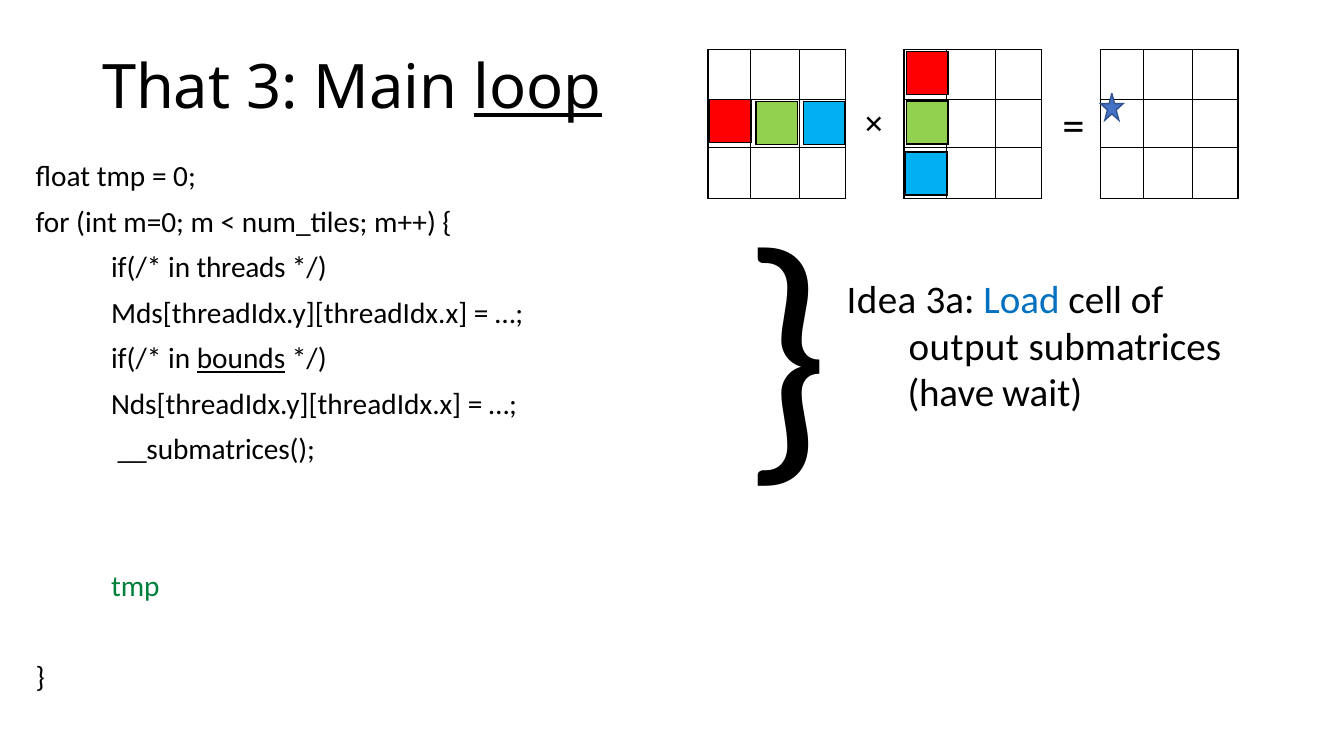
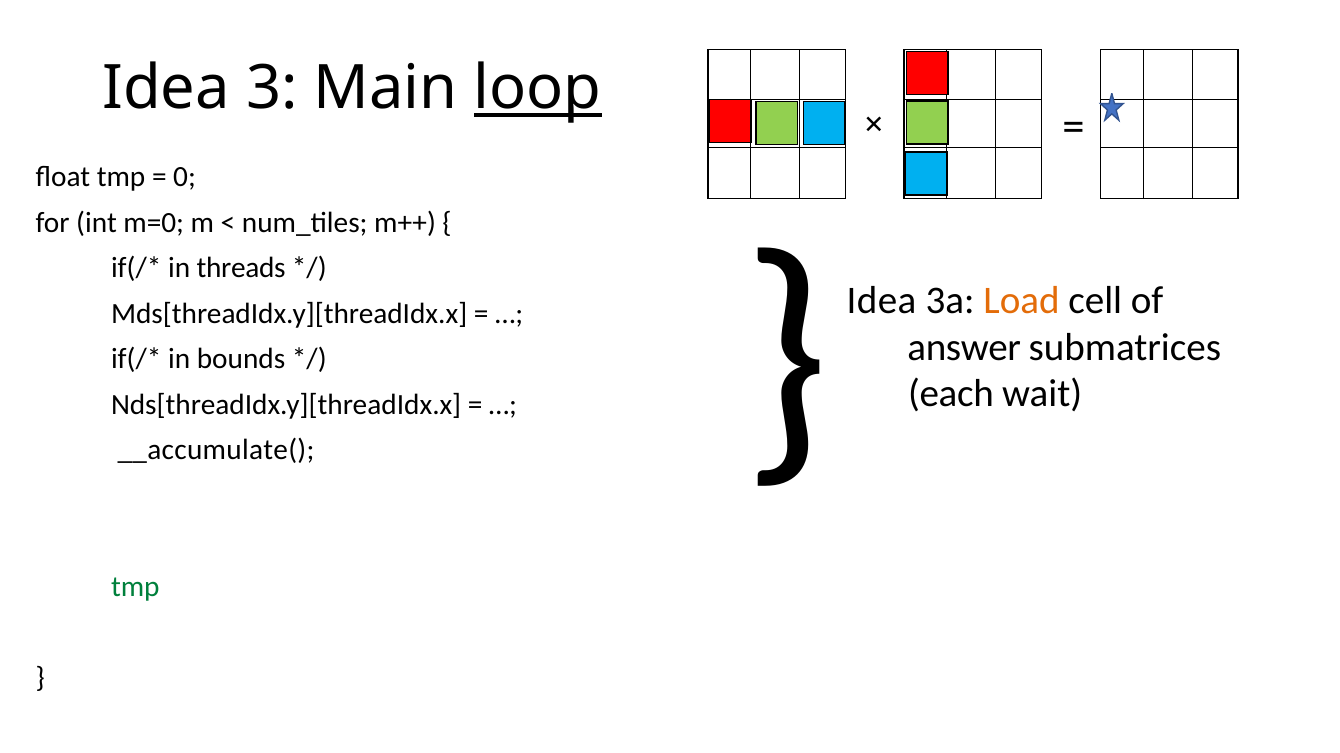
That: That -> Idea (166, 89)
Load colour: blue -> orange (1021, 301)
output: output -> answer (964, 348)
bounds underline: present -> none (241, 360)
have: have -> each (951, 394)
__submatrices(: __submatrices( -> __accumulate( (216, 451)
